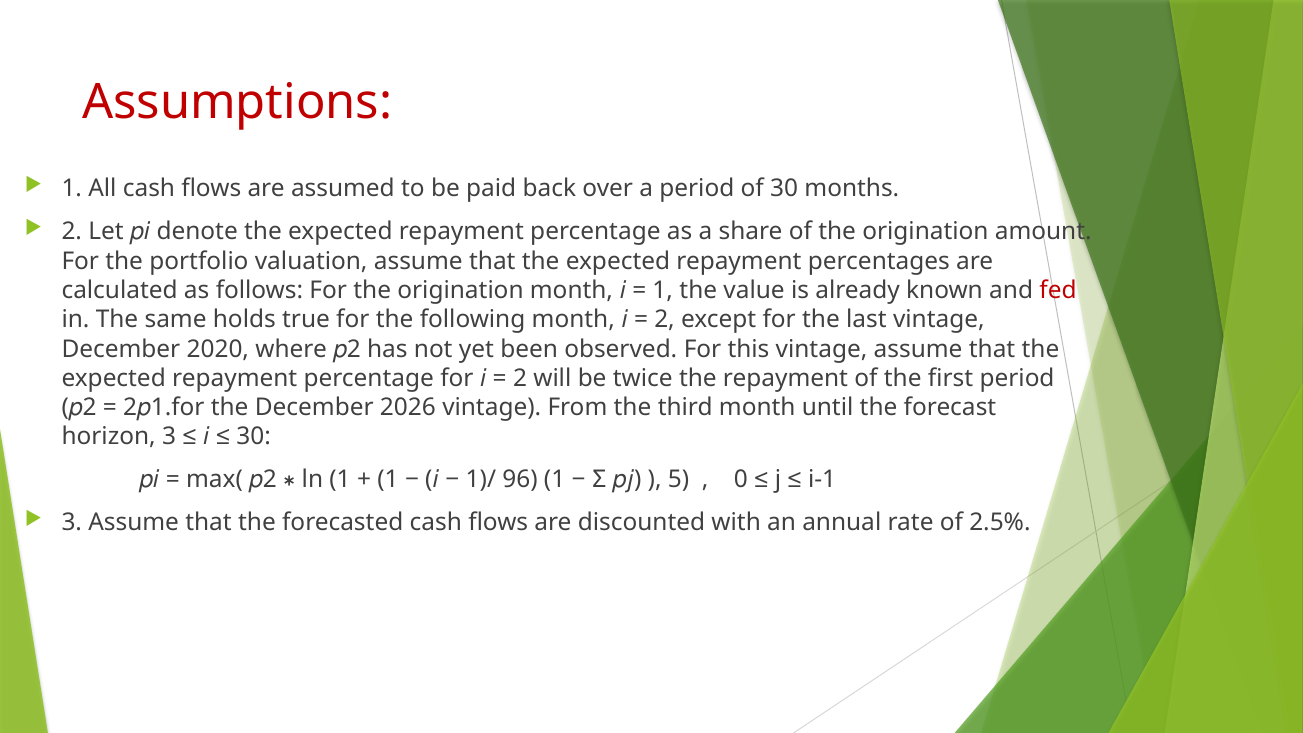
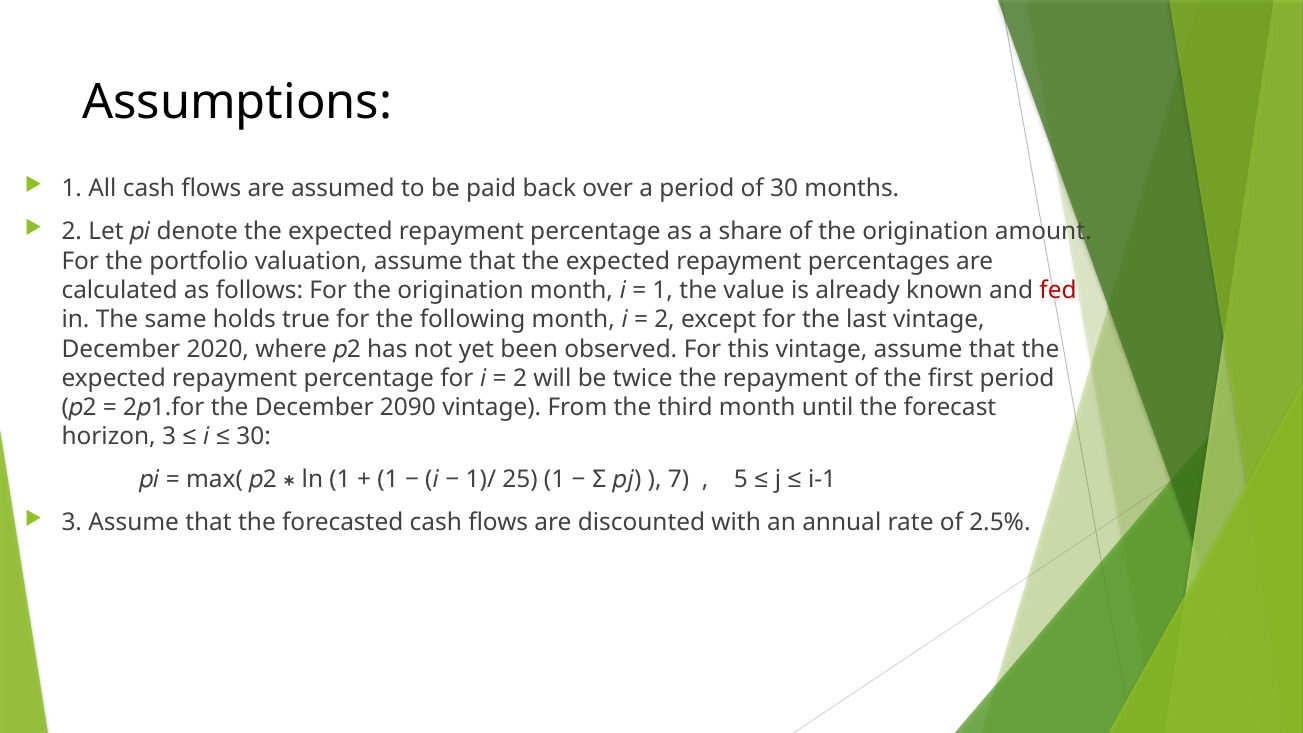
Assumptions colour: red -> black (237, 103)
2026: 2026 -> 2090 (408, 408)
96: 96 -> 25 (520, 480)
5: 5 -> 7 (679, 480)
0: 0 -> 5 (741, 480)
